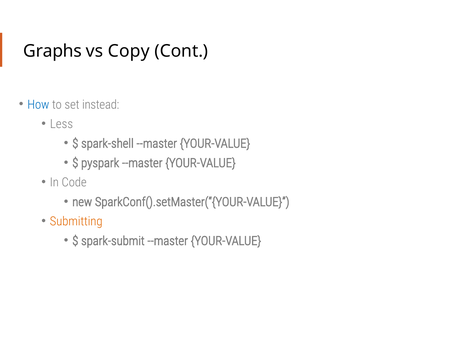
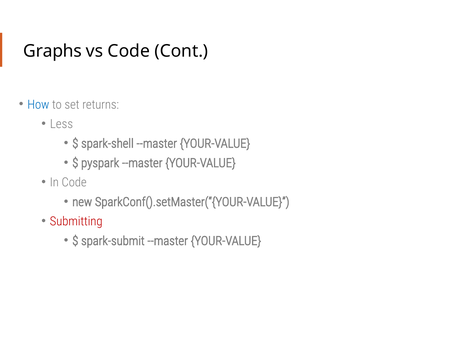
vs Copy: Copy -> Code (129, 51)
instead: instead -> returns (101, 104)
Submitting colour: orange -> red (76, 221)
